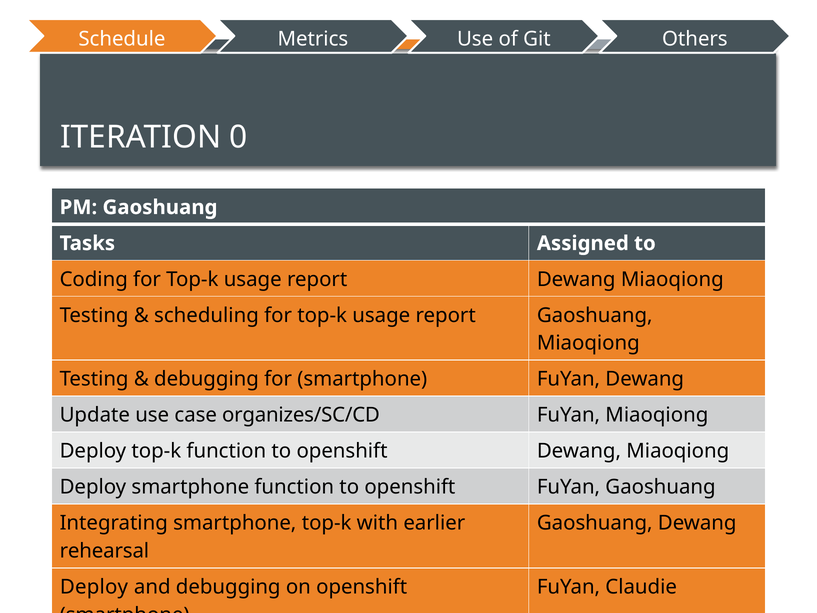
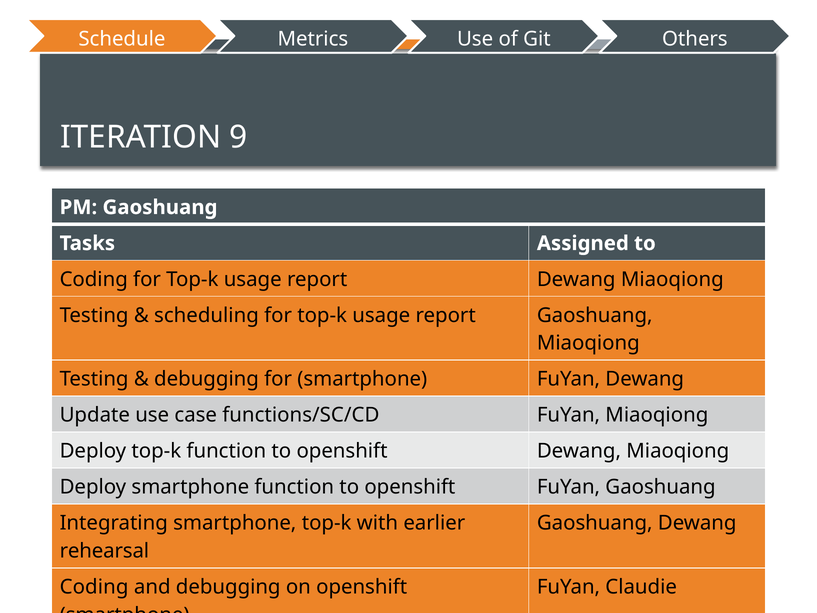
0: 0 -> 9 (238, 137)
organizes/SC/CD: organizes/SC/CD -> functions/SC/CD (301, 415)
Deploy: Deploy -> Coding (94, 587)
